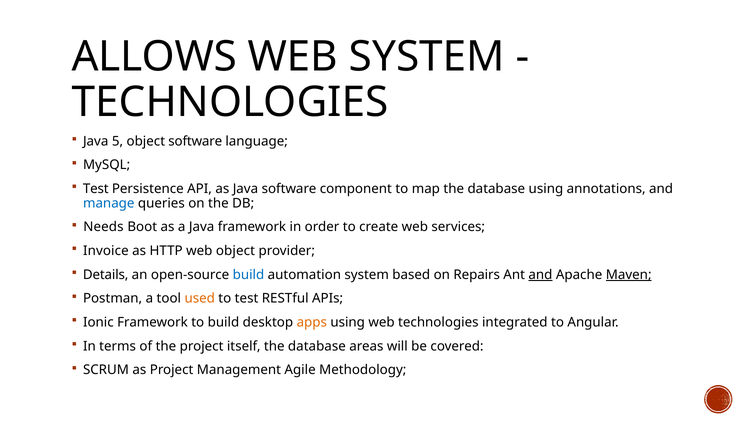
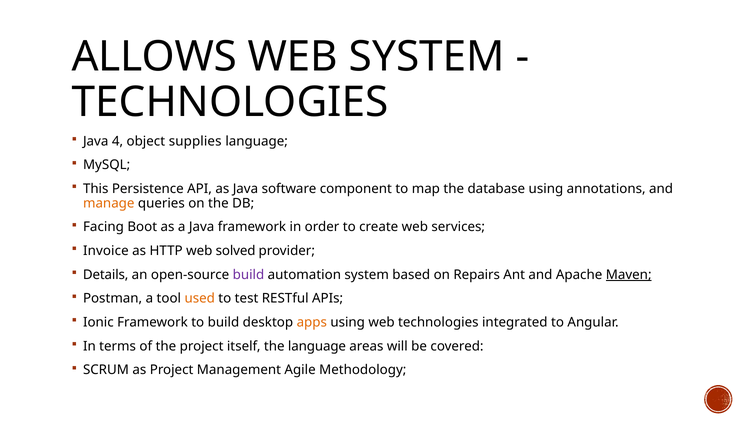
5: 5 -> 4 (117, 141)
object software: software -> supplies (195, 141)
Test: Test -> This (96, 189)
manage colour: blue -> orange (109, 203)
Needs: Needs -> Facing (103, 227)
web object: object -> solved (236, 251)
build colour: blue -> purple (248, 274)
and underline: present -> none (540, 274)
itself the database: database -> language (317, 346)
